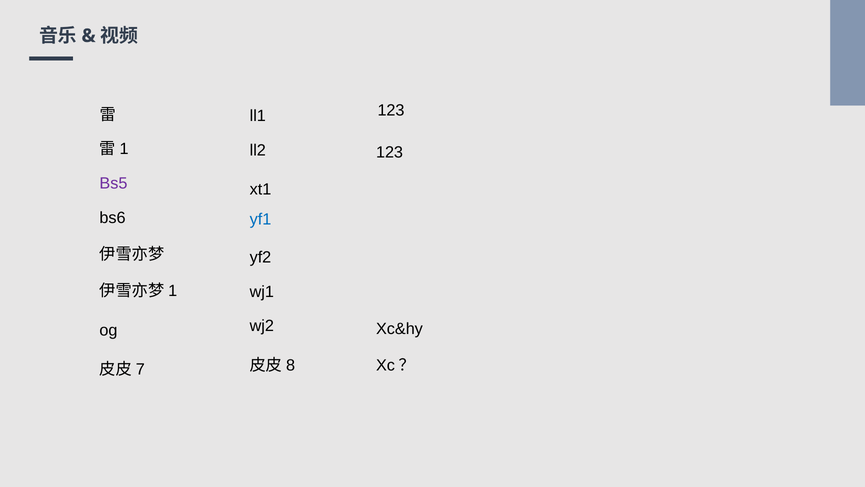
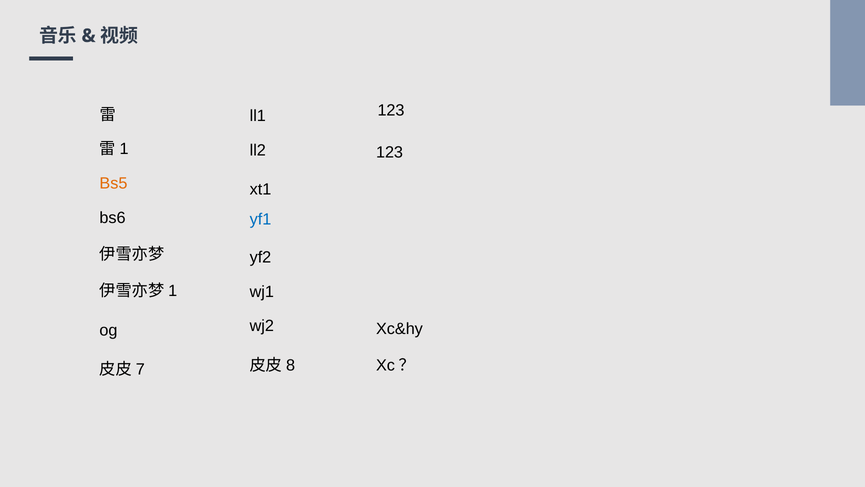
Bs5 colour: purple -> orange (113, 183)
